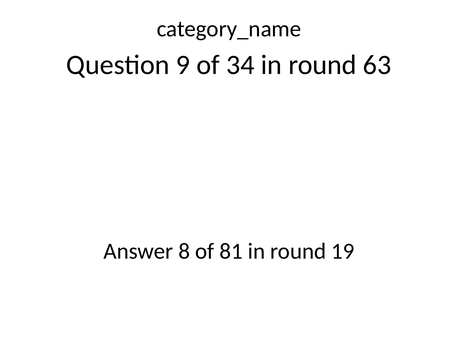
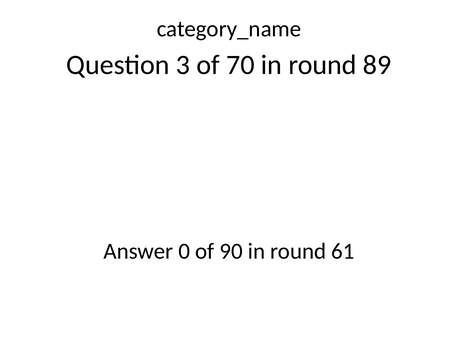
9: 9 -> 3 (183, 65)
34: 34 -> 70 (240, 65)
63: 63 -> 89 (377, 65)
8: 8 -> 0 (184, 251)
81: 81 -> 90 (231, 251)
19: 19 -> 61 (343, 251)
